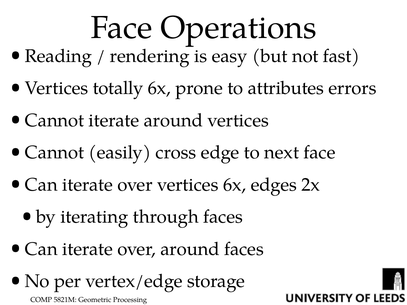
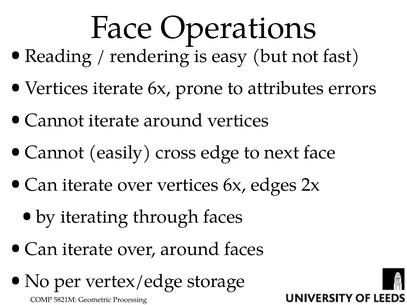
Vertices totally: totally -> iterate (118, 88)
